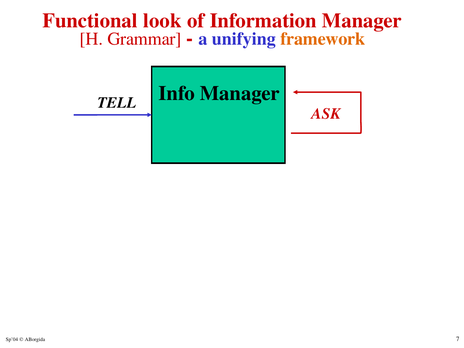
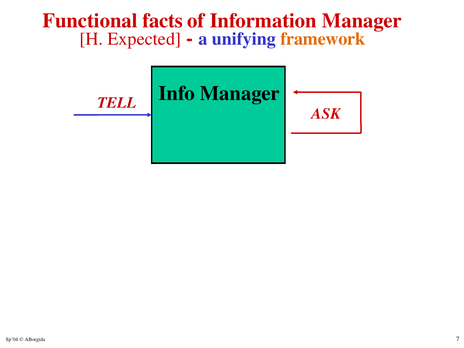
look: look -> facts (163, 21)
Grammar: Grammar -> Expected (144, 39)
TELL colour: black -> red (117, 103)
